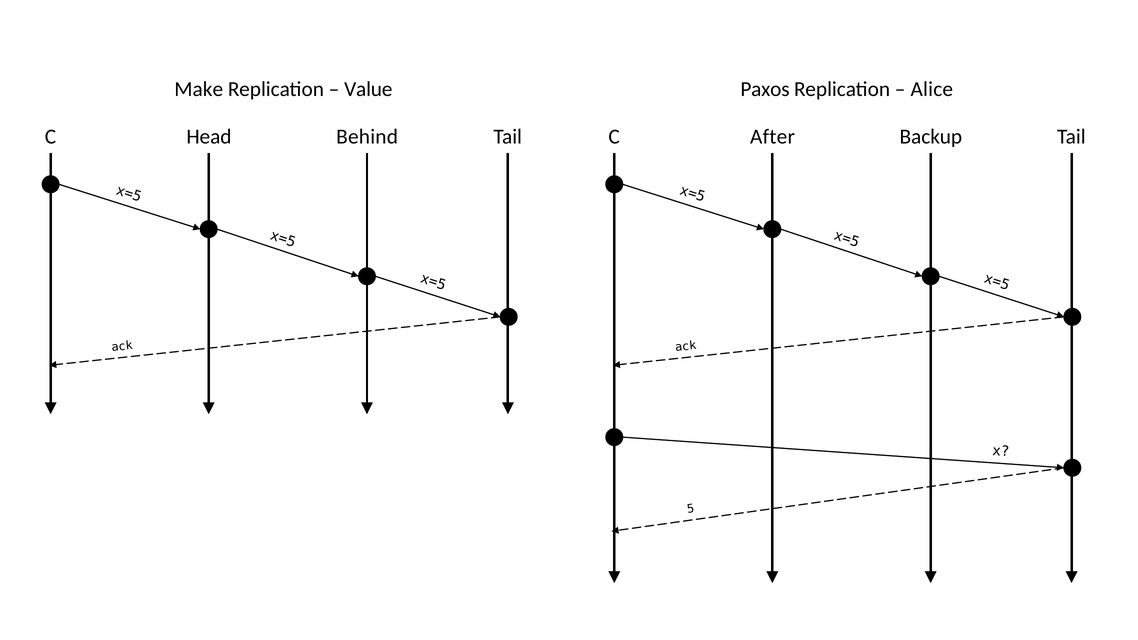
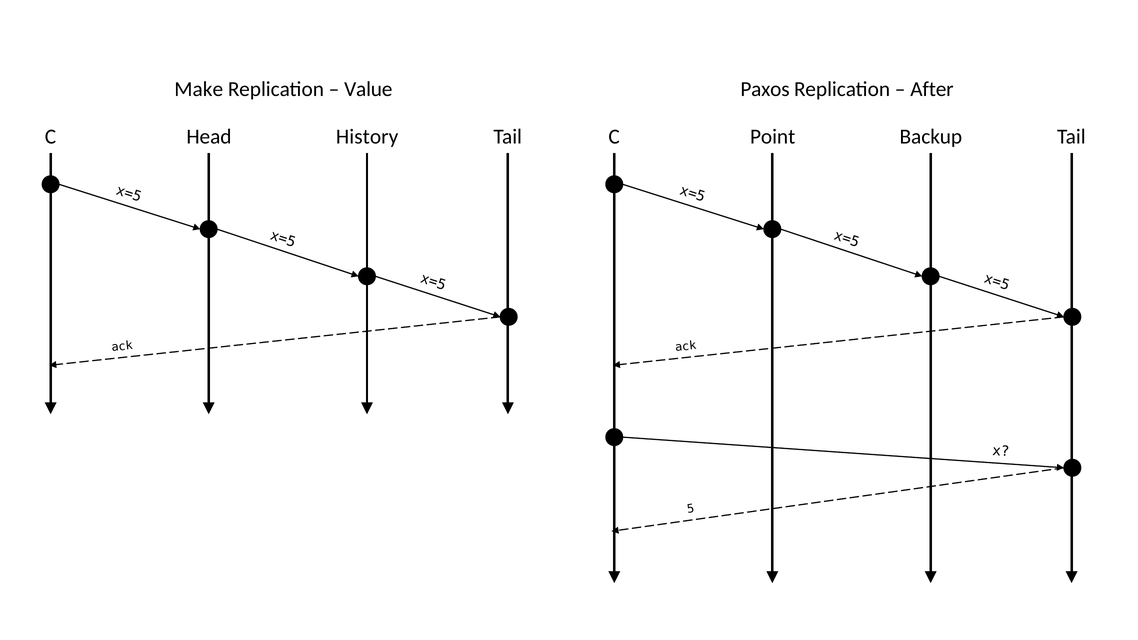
Alice: Alice -> After (932, 89)
Behind: Behind -> History (367, 137)
After: After -> Point (773, 137)
